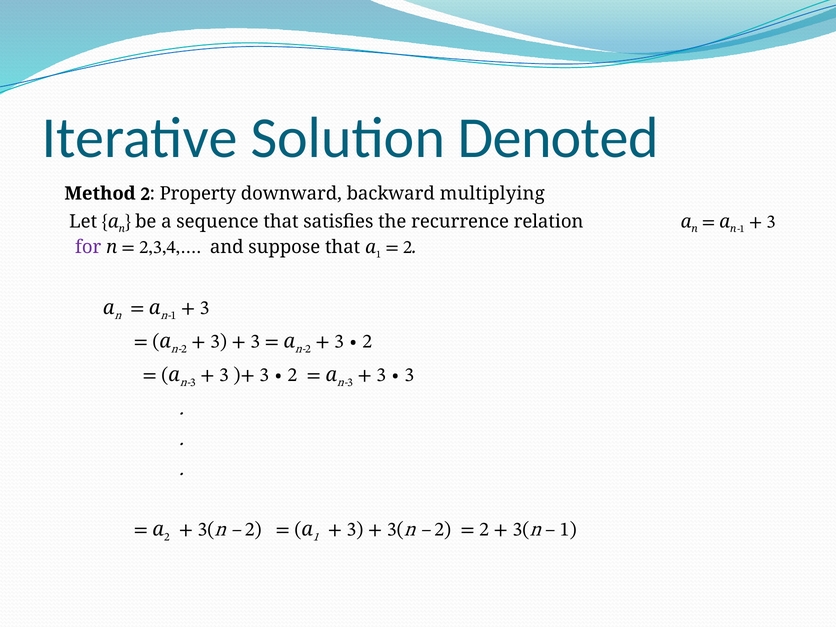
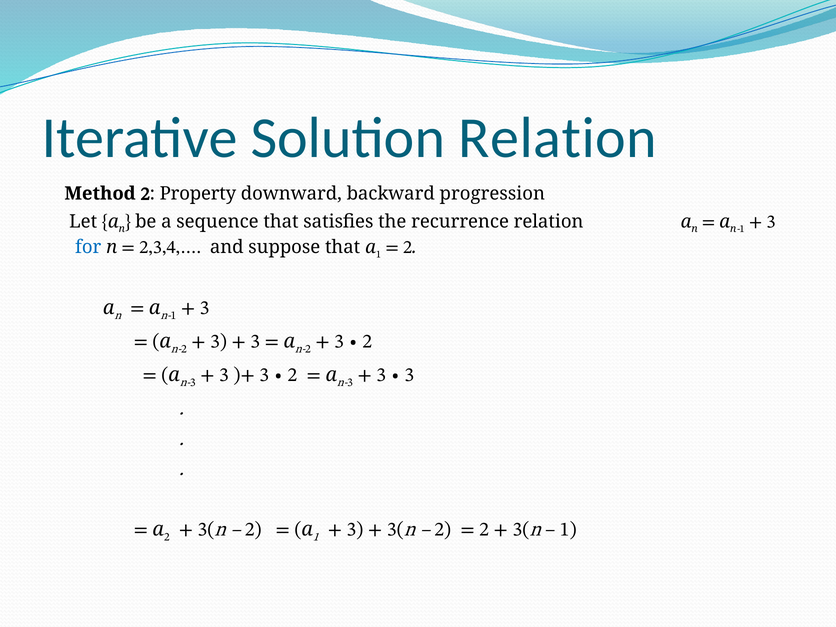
Solution Denoted: Denoted -> Relation (558, 138)
multiplying: multiplying -> progression (492, 193)
for colour: purple -> blue (88, 247)
